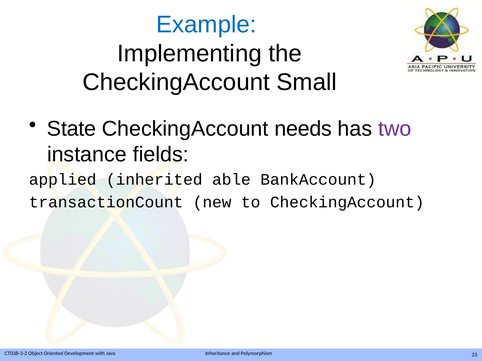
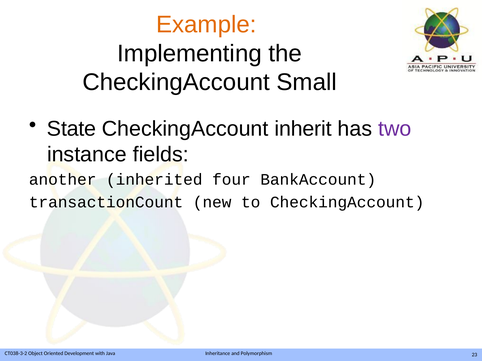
Example colour: blue -> orange (206, 25)
needs: needs -> inherit (303, 129)
applied: applied -> another (63, 180)
able: able -> four (231, 180)
